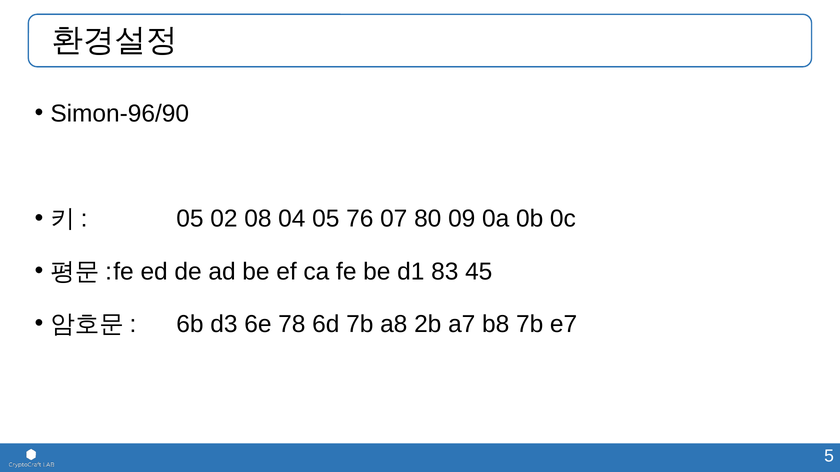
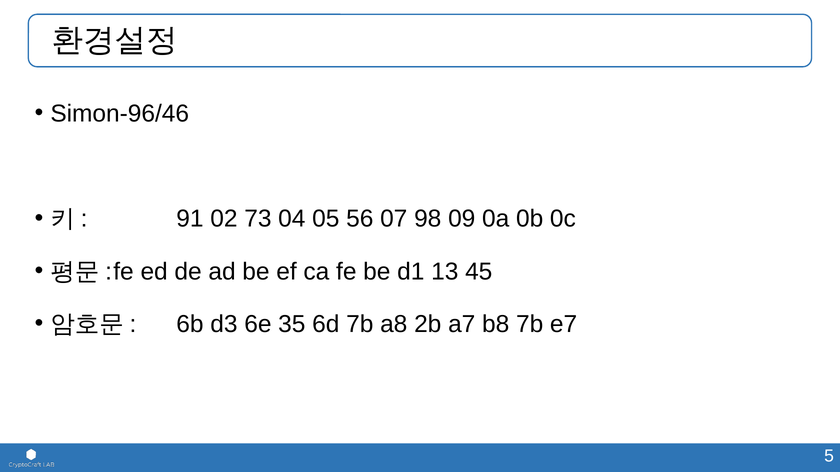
Simon-96/90: Simon-96/90 -> Simon-96/46 (120, 114)
05: 05 -> 91 (190, 219)
08: 08 -> 73 (258, 219)
76: 76 -> 56 (360, 219)
80: 80 -> 98 (428, 219)
83: 83 -> 13 (445, 272)
78: 78 -> 35 (292, 325)
